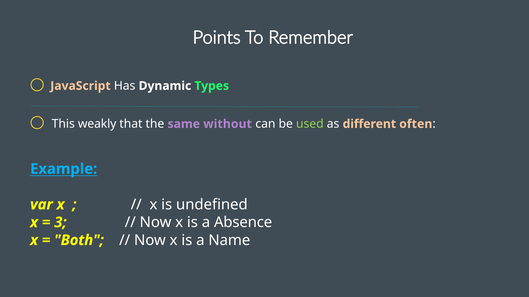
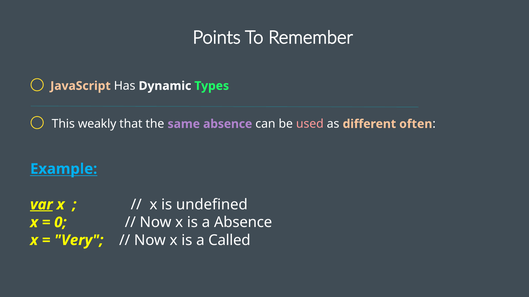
same without: without -> absence (228, 124)
used colour: light green -> pink (310, 124)
var underline: none -> present (41, 205)
3: 3 -> 0 (60, 223)
Both: Both -> Very (79, 241)
Name: Name -> Called (229, 241)
